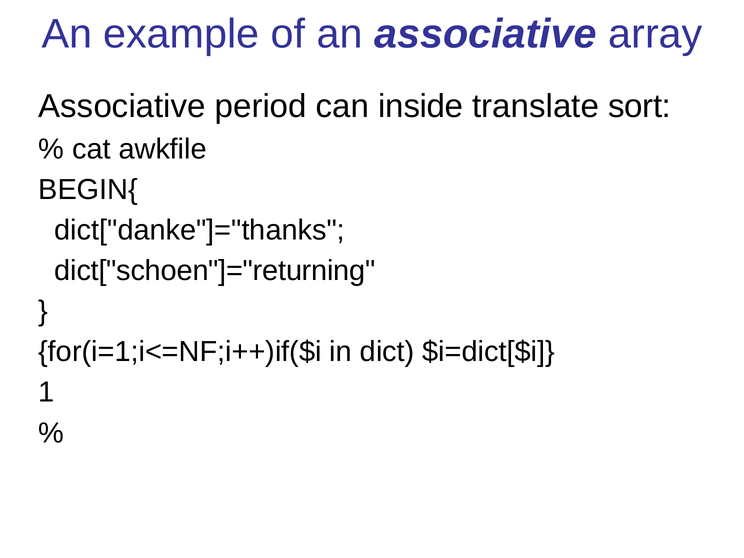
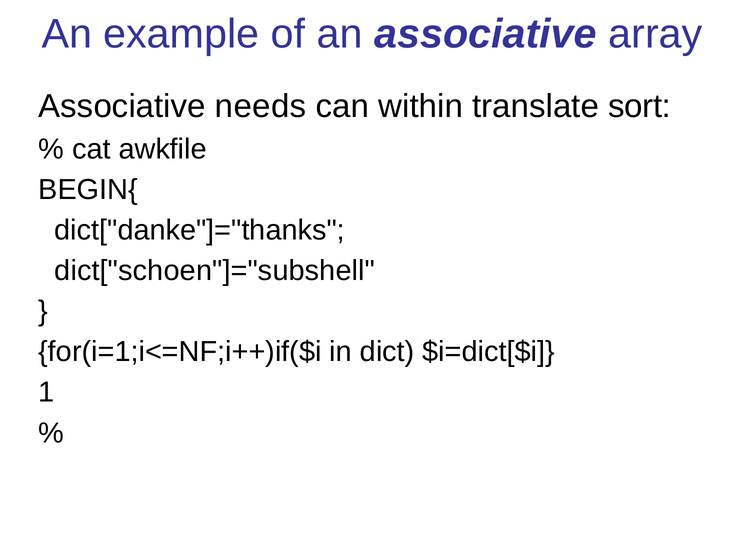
period: period -> needs (261, 106)
inside: inside -> within (421, 106)
dict["schoen"]="returning: dict["schoen"]="returning -> dict["schoen"]="subshell (215, 271)
